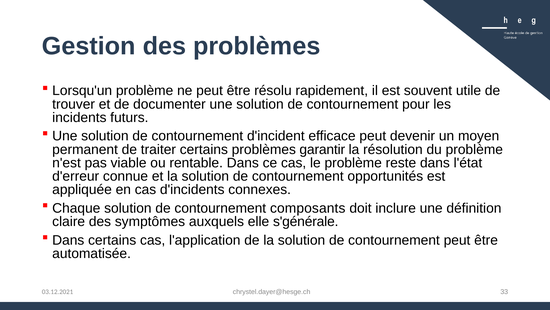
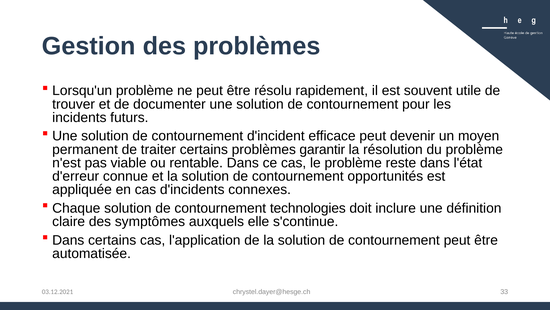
composants: composants -> technologies (308, 208)
s'générale: s'générale -> s'continue (306, 221)
